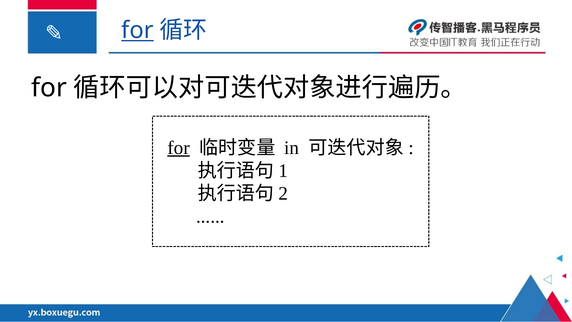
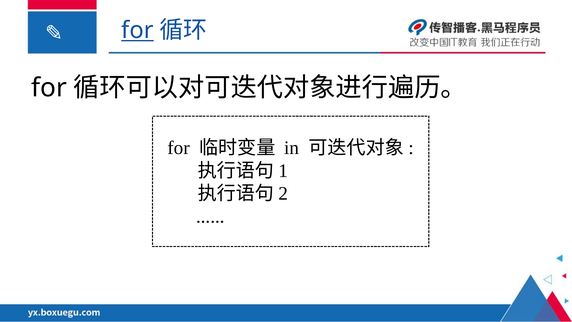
for underline: present -> none (179, 148)
